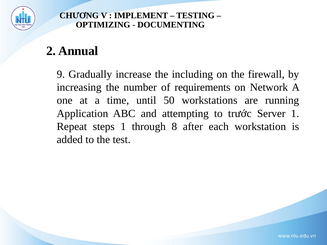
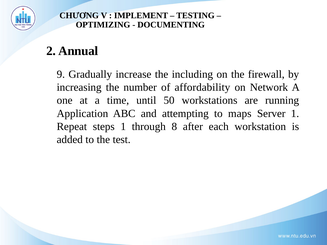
requirements: requirements -> affordability (202, 87)
trước: trước -> maps (240, 114)
